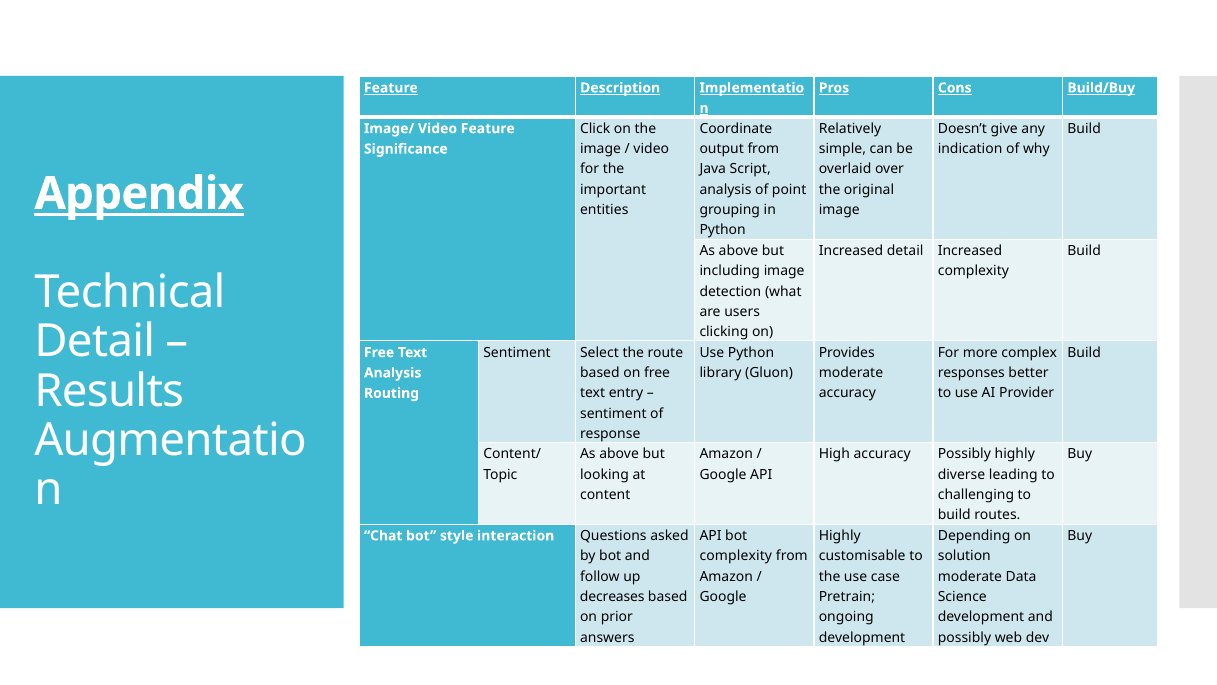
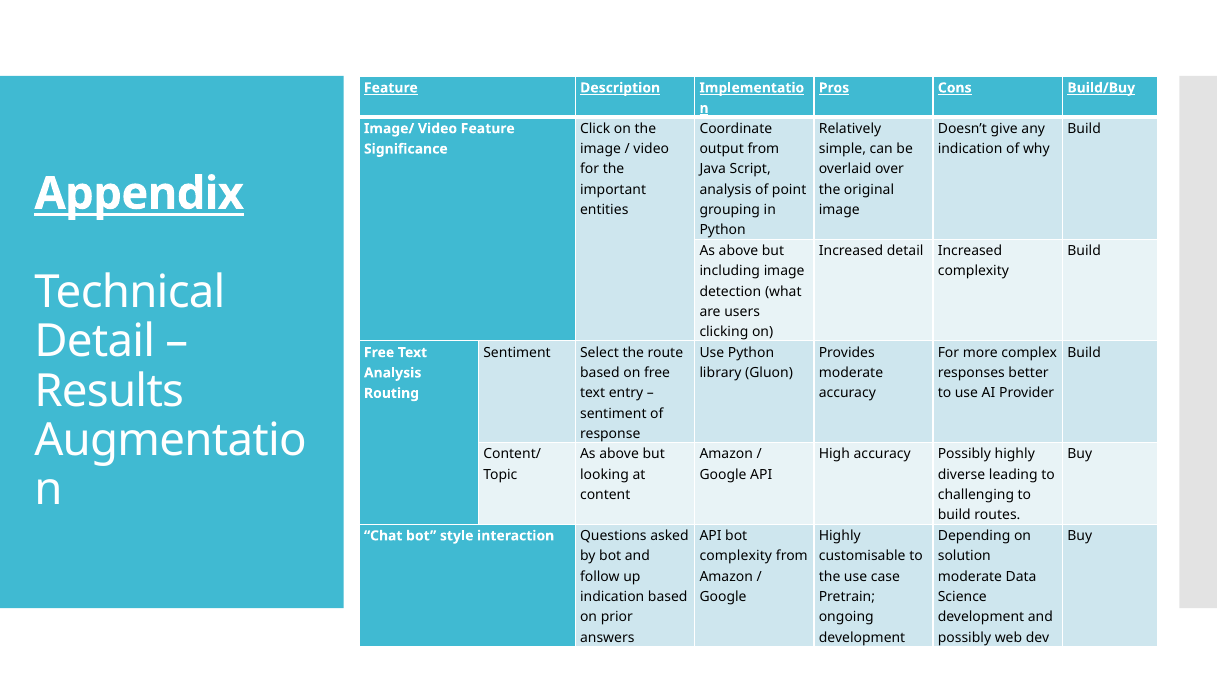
decreases: decreases -> indication (612, 596)
